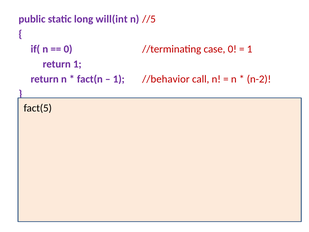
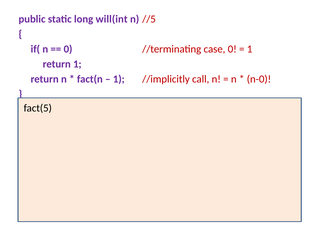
//behavior: //behavior -> //implicitly (166, 79)
n-2: n-2 -> n-0 (259, 79)
